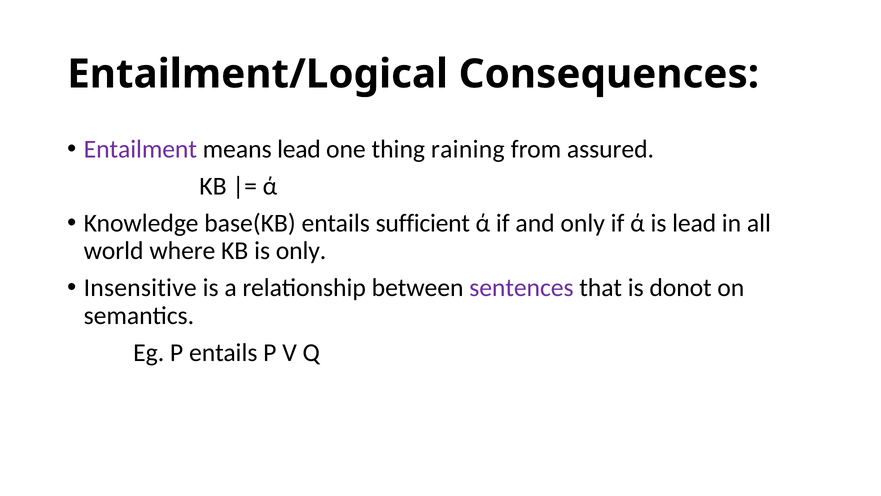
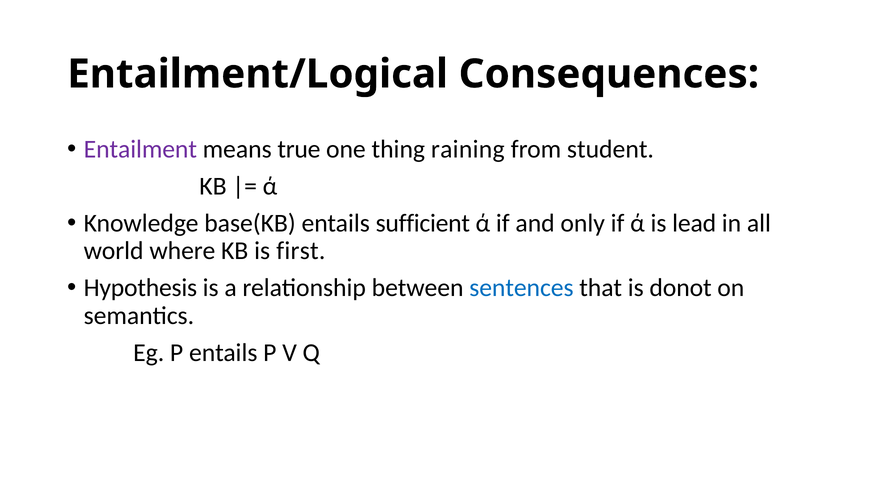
means lead: lead -> true (299, 149)
assured: assured -> student (610, 149)
is only: only -> first (301, 251)
Insensitive: Insensitive -> Hypothesis (140, 288)
sentences colour: purple -> blue (521, 288)
